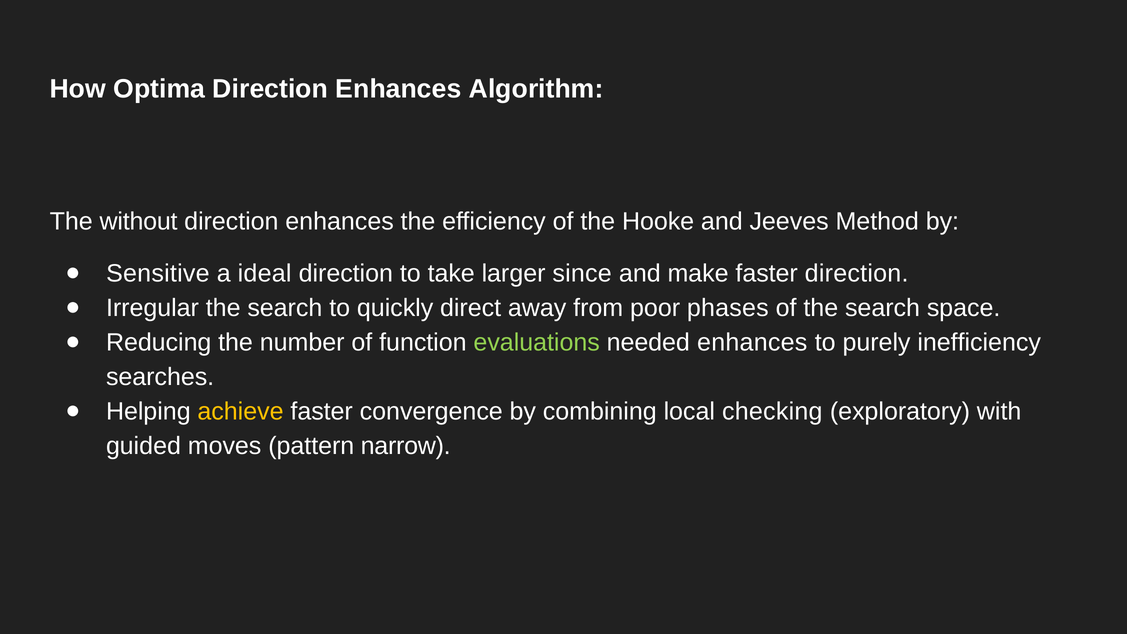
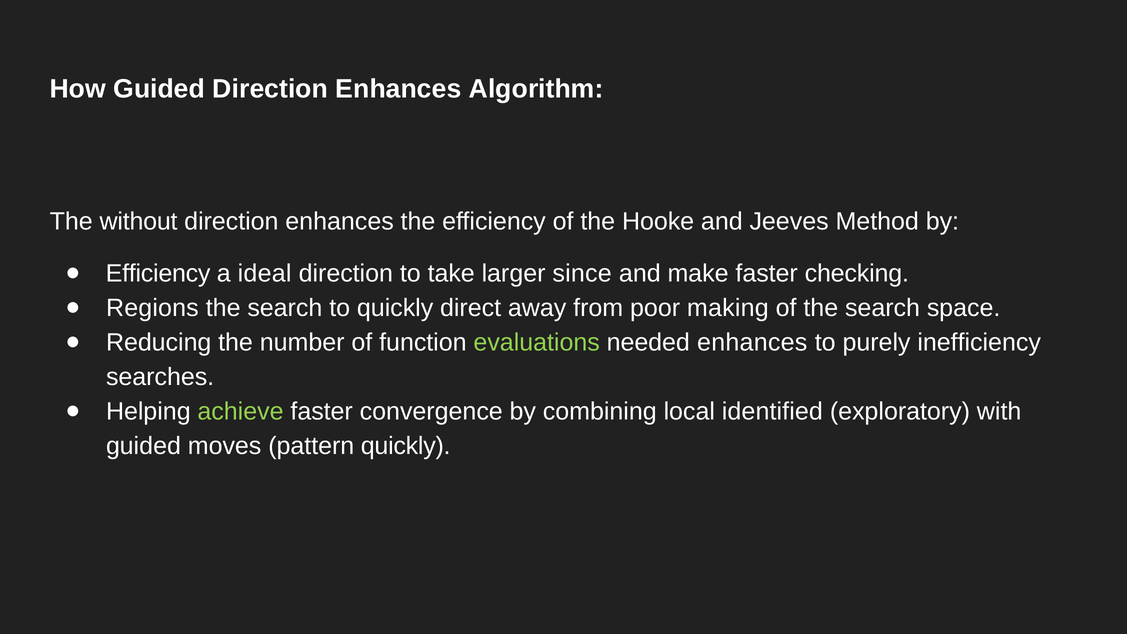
How Optima: Optima -> Guided (159, 89)
Sensitive: Sensitive -> Efficiency (158, 273)
faster direction: direction -> checking (857, 273)
Irregular: Irregular -> Regions (152, 308)
phases: phases -> making (728, 308)
achieve colour: yellow -> light green (240, 411)
checking: checking -> identified (772, 411)
pattern narrow: narrow -> quickly (406, 446)
